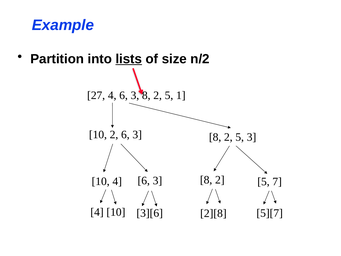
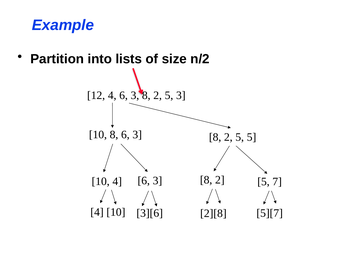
lists underline: present -> none (129, 59)
27: 27 -> 12 (96, 95)
5 1: 1 -> 3 (181, 95)
10 2: 2 -> 8 (114, 134)
5 3: 3 -> 5 (252, 137)
